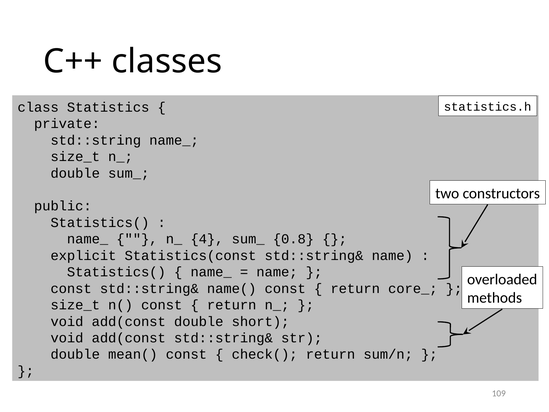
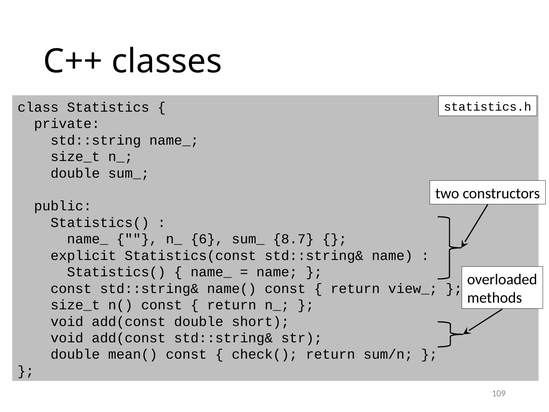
4: 4 -> 6 (207, 239)
0.8: 0.8 -> 8.7 (293, 239)
core_: core_ -> view_ (413, 288)
